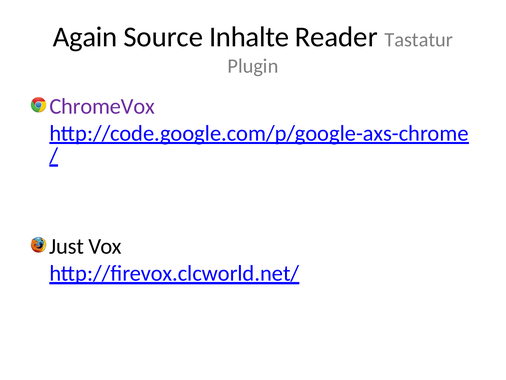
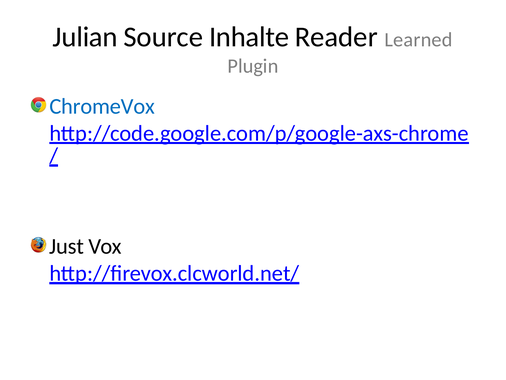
Again: Again -> Julian (85, 37)
Tastatur: Tastatur -> Learned (419, 40)
ChromeVox colour: purple -> blue (102, 106)
